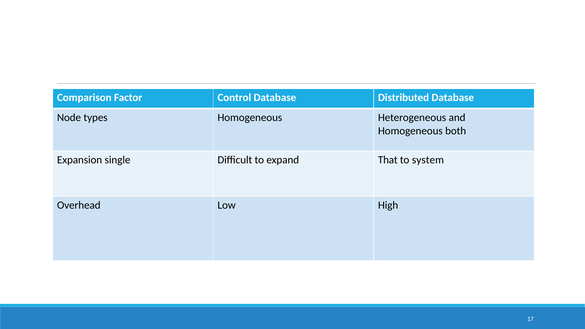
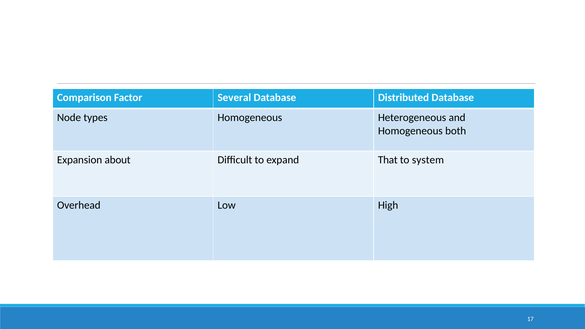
Control: Control -> Several (234, 98)
single: single -> about (118, 160)
